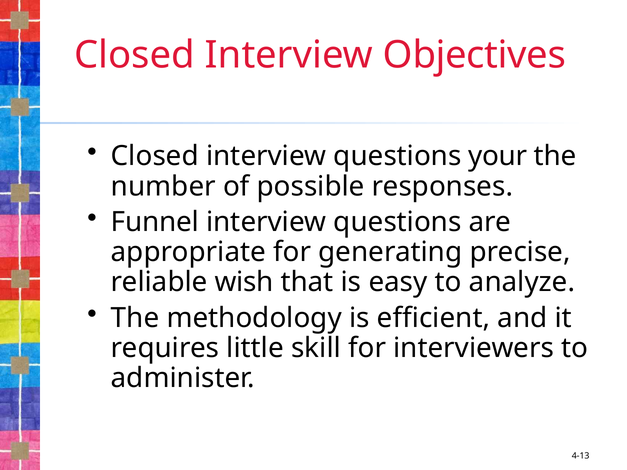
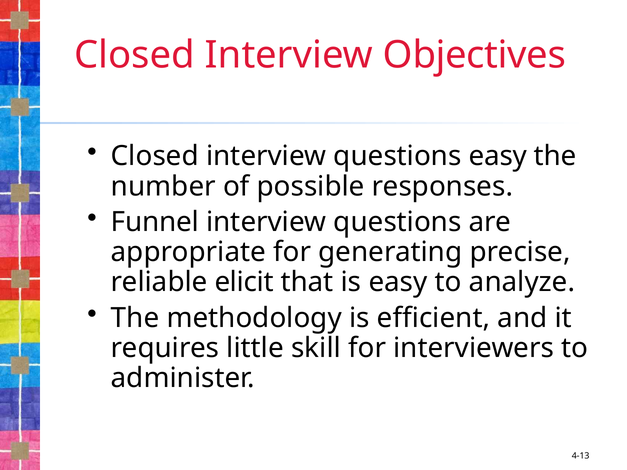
questions your: your -> easy (498, 156)
wish: wish -> elicit (244, 282)
